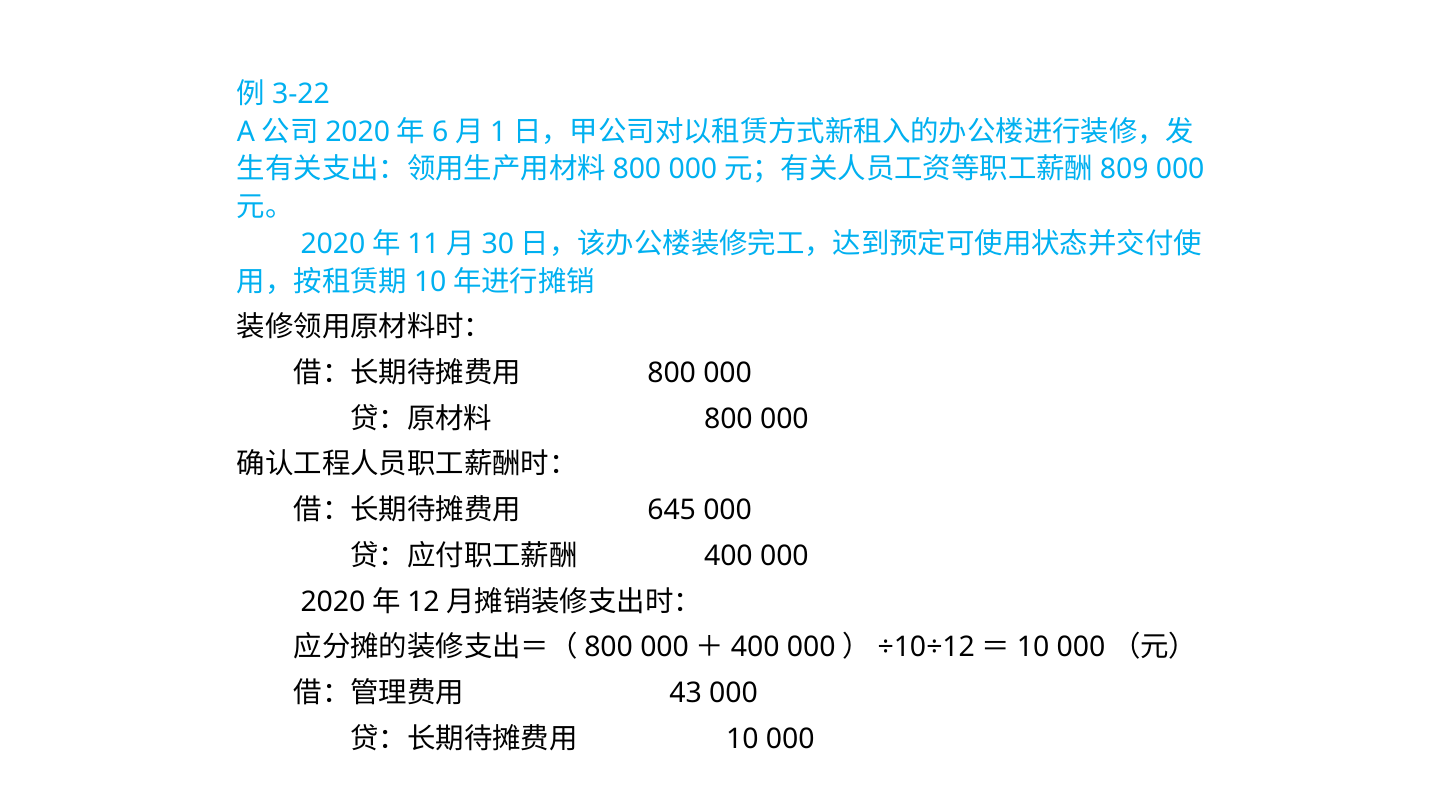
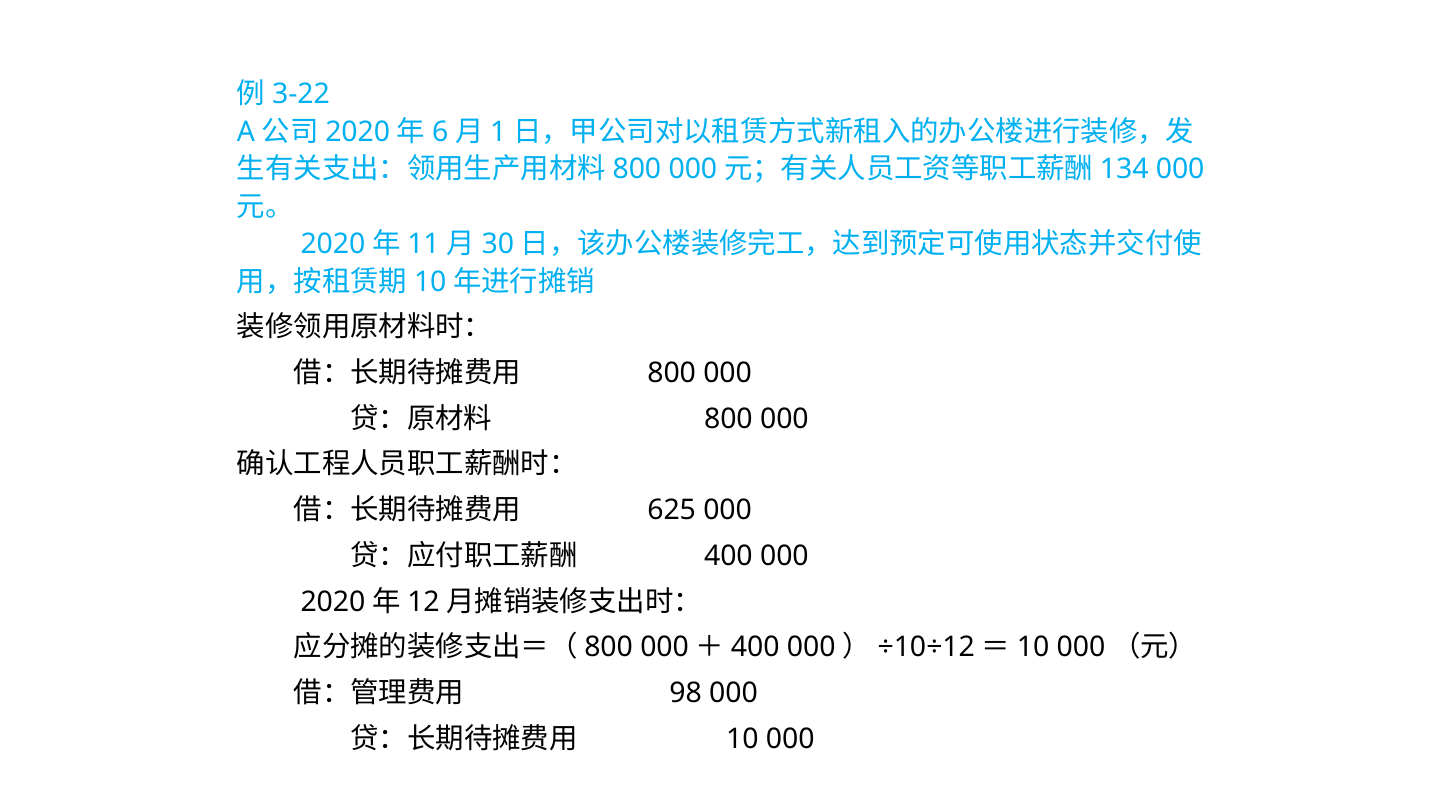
809: 809 -> 134 (1124, 169)
645: 645 -> 625 (672, 510)
43: 43 -> 98 (686, 693)
